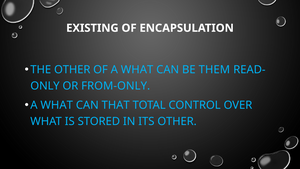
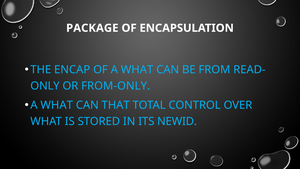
EXISTING: EXISTING -> PACKAGE (92, 28)
THE OTHER: OTHER -> ENCAP (72, 70)
THEM: THEM -> FROM (214, 70)
ITS OTHER: OTHER -> NEWID (177, 121)
